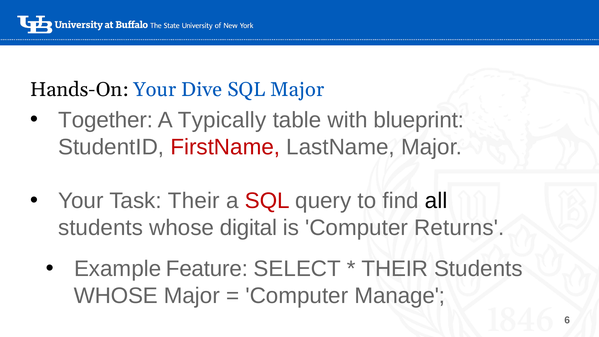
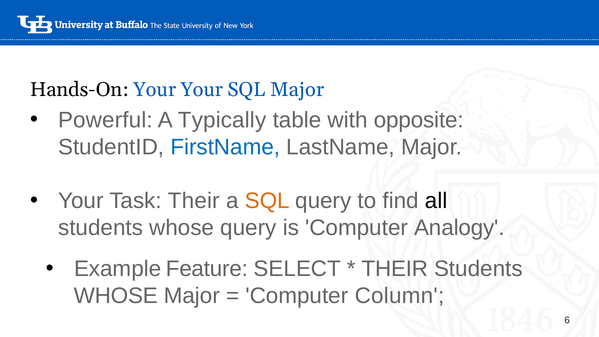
Your Dive: Dive -> Your (202, 90)
Together: Together -> Powerful (105, 120)
blueprint: blueprint -> opposite (419, 120)
FirstName colour: red -> blue (225, 147)
SQL colour: red -> orange (267, 201)
whose digital: digital -> query (248, 228)
Returns: Returns -> Analogy (459, 228)
Manage: Manage -> Column (400, 296)
